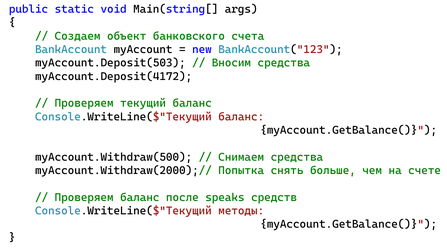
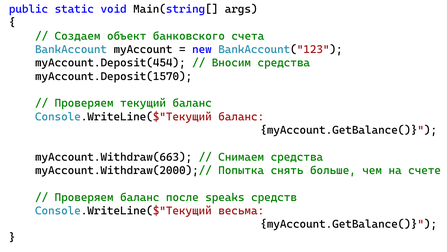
myAccount.Deposit(503: myAccount.Deposit(503 -> myAccount.Deposit(454 (110, 63)
myAccount.Deposit(4172: myAccount.Deposit(4172 -> myAccount.Deposit(1570 (114, 76)
myAccount.Withdraw(500: myAccount.Withdraw(500 -> myAccount.Withdraw(663 (114, 157)
методы: методы -> весьма (241, 210)
